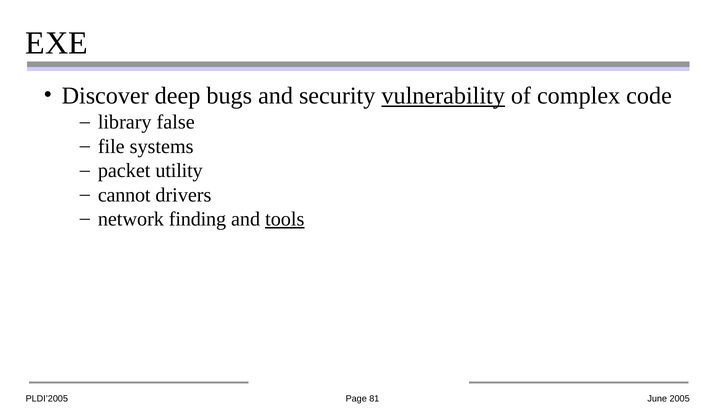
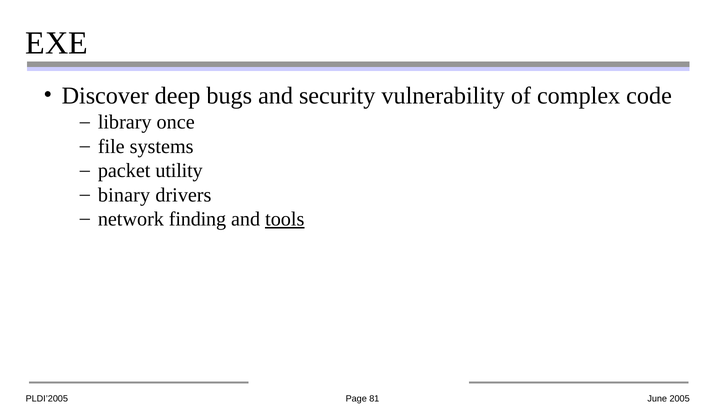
vulnerability underline: present -> none (443, 96)
false: false -> once (176, 122)
cannot: cannot -> binary (124, 195)
